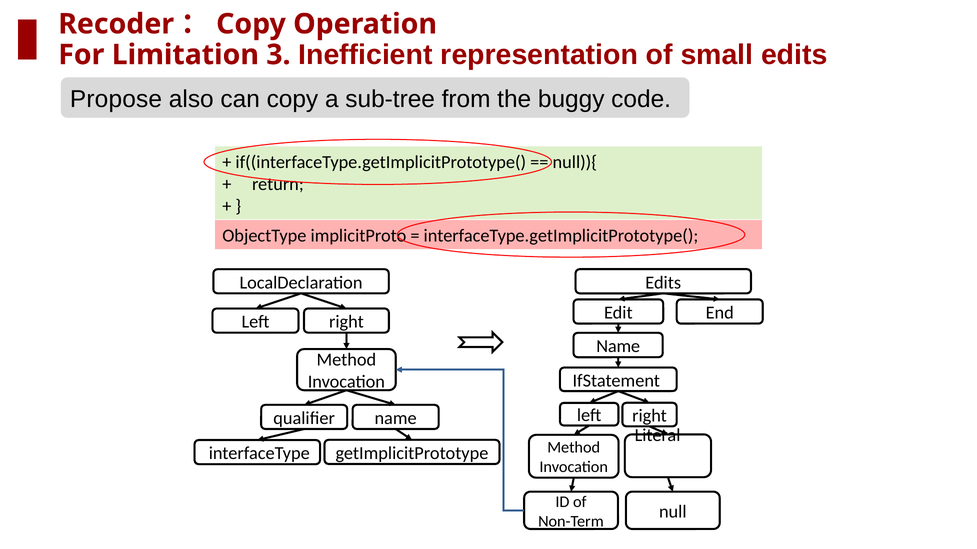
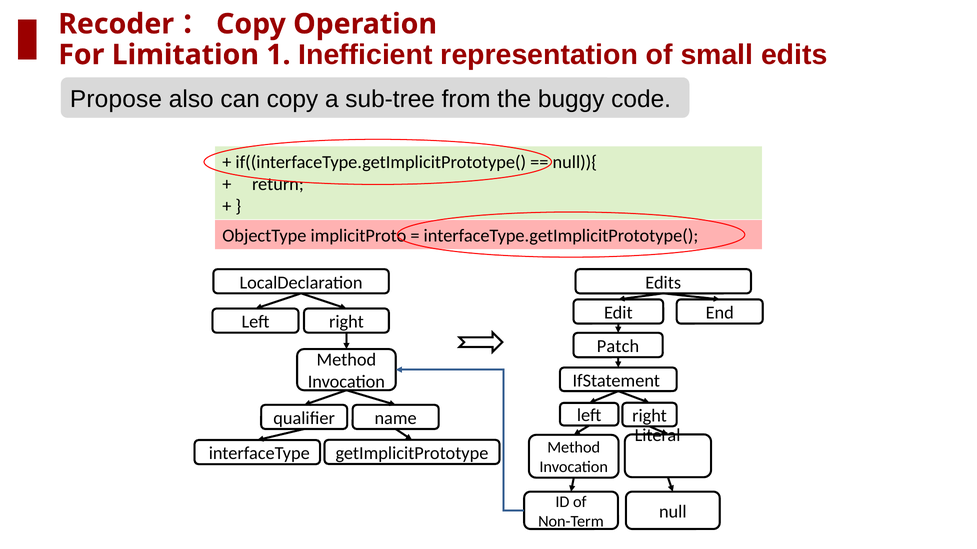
3: 3 -> 1 (278, 55)
Name: Name -> Patch (618, 347)
